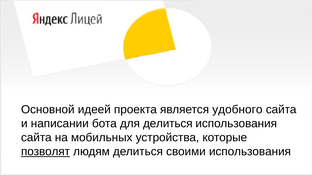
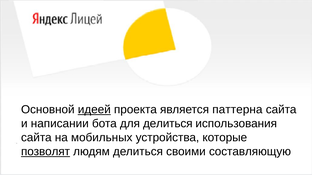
идеей underline: none -> present (94, 110)
удобного: удобного -> паттерна (237, 110)
своими использования: использования -> составляющую (250, 152)
